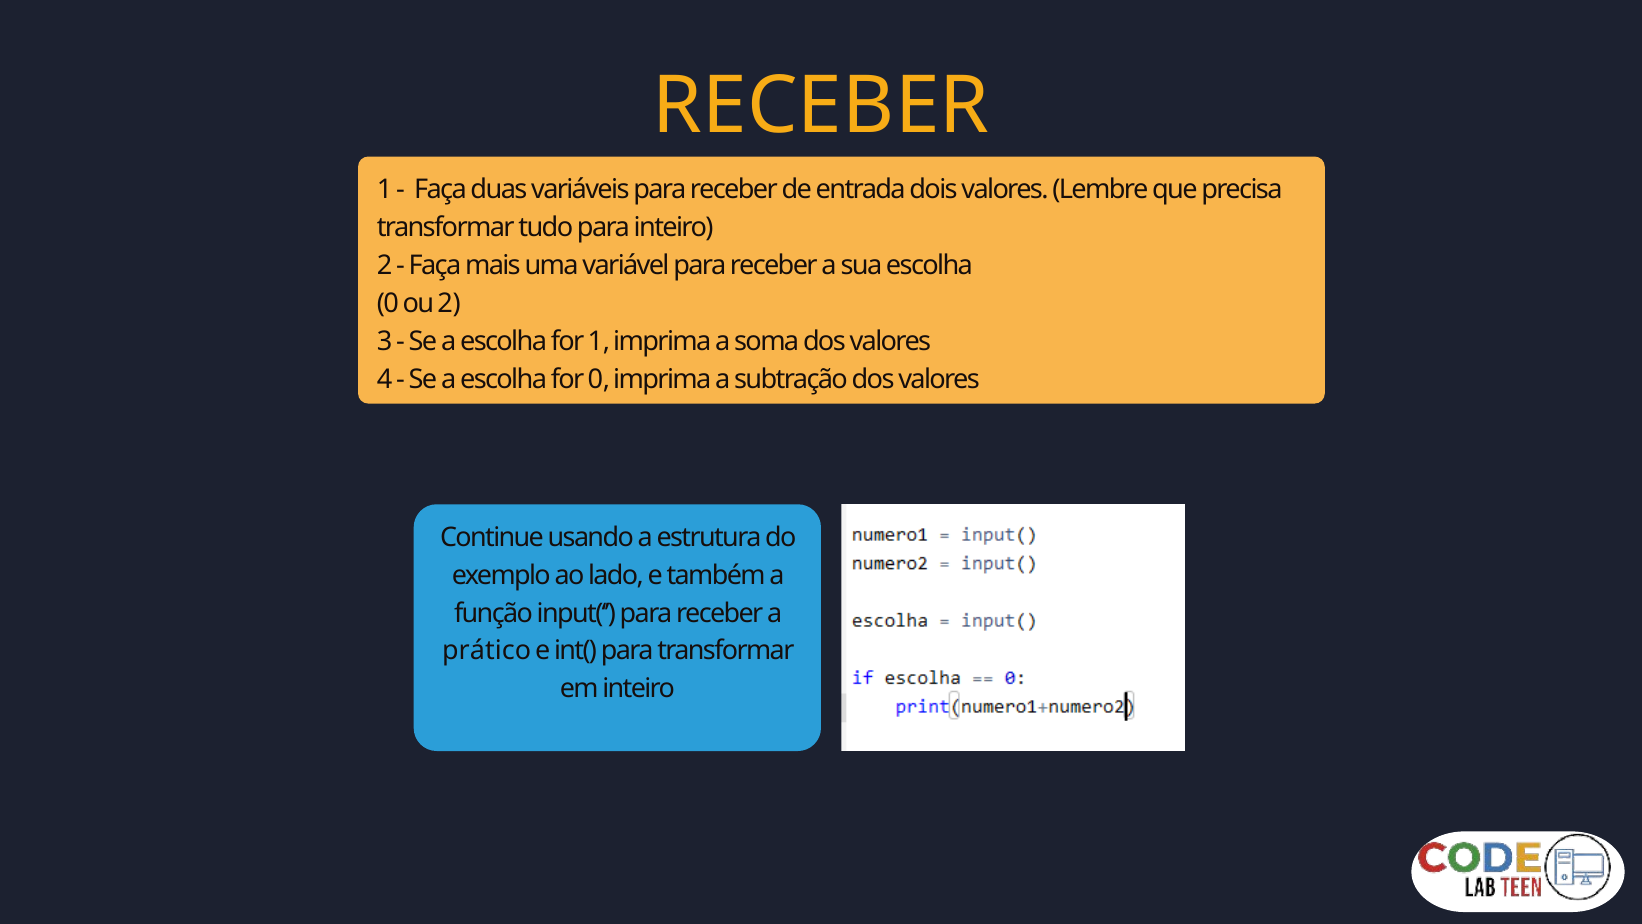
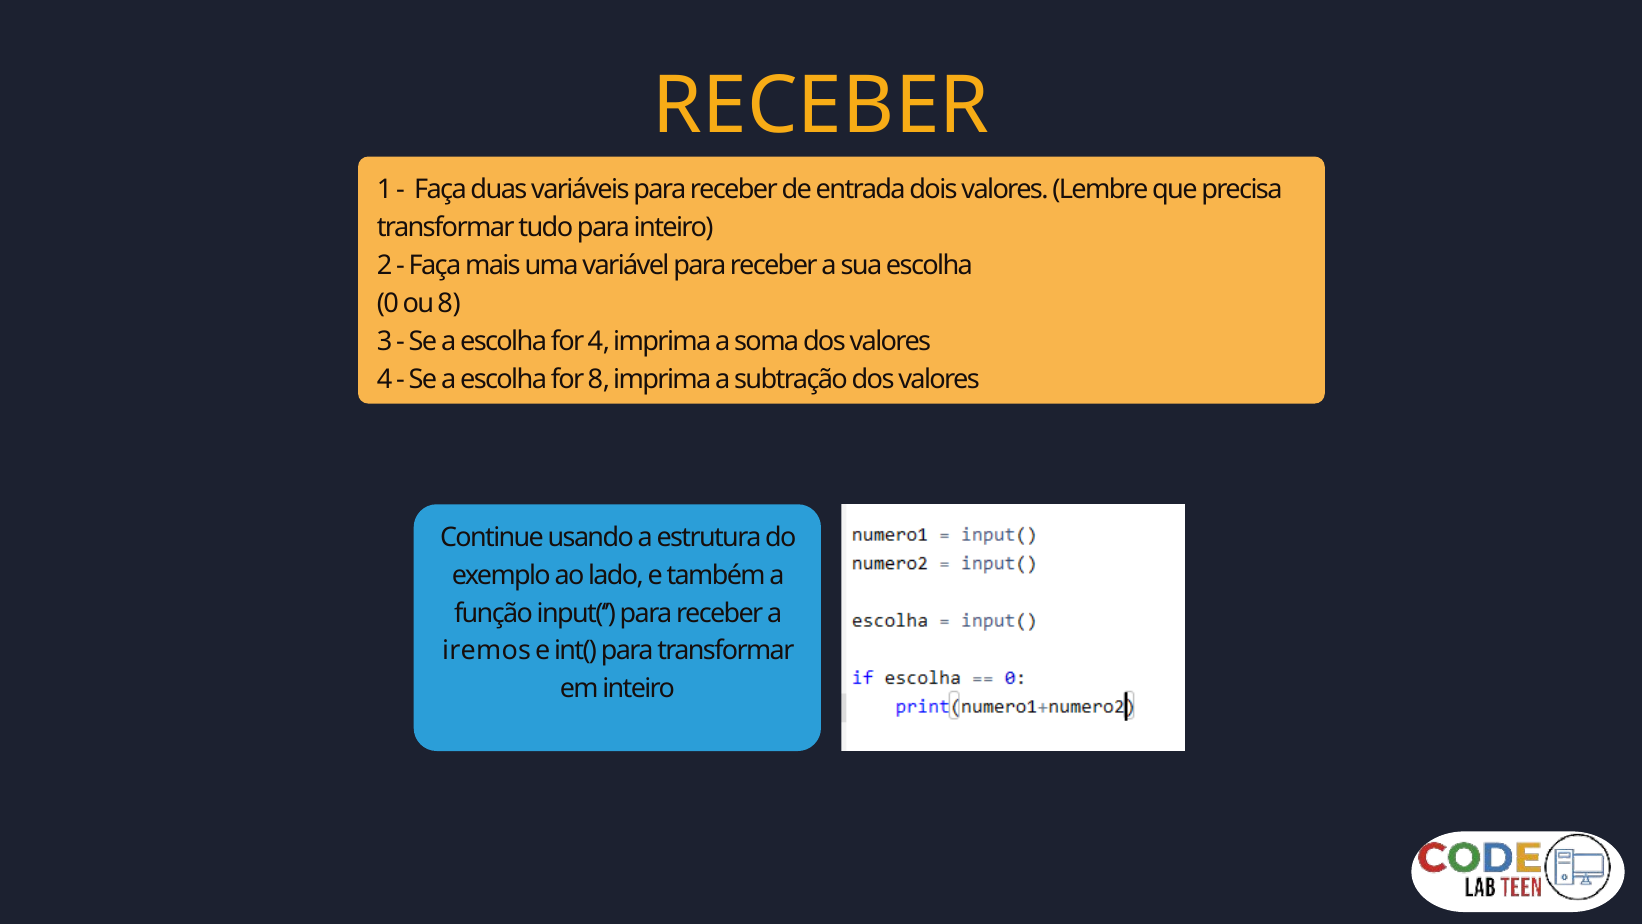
ou 2: 2 -> 8 (449, 304)
for 1: 1 -> 4 (599, 342)
for 0: 0 -> 8 (599, 380)
prático: prático -> iremos (487, 651)
